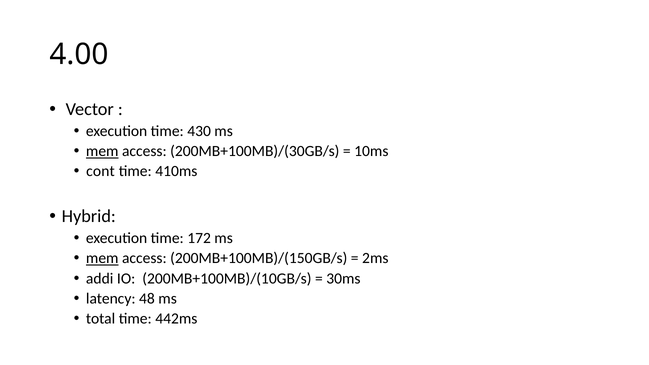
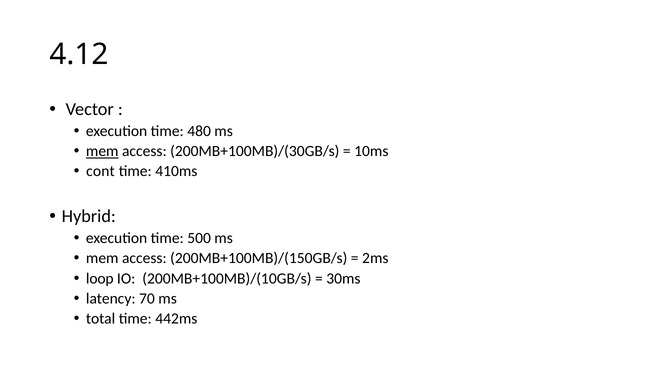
4.00: 4.00 -> 4.12 (79, 55)
430: 430 -> 480 (199, 131)
172: 172 -> 500 (199, 238)
mem underline: present -> none (102, 258)
addi: addi -> loop (100, 278)
48: 48 -> 70 (147, 299)
